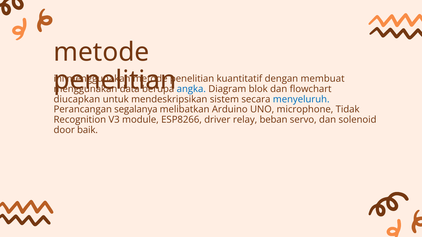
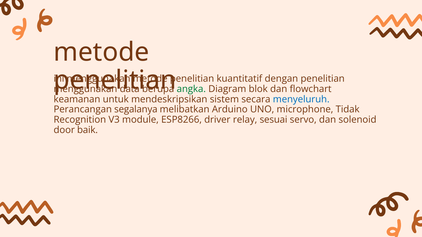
dengan membuat: membuat -> penelitian (323, 79)
angka colour: blue -> green (191, 89)
diucapkan: diucapkan -> keamanan (77, 99)
beban: beban -> sesuai (274, 120)
